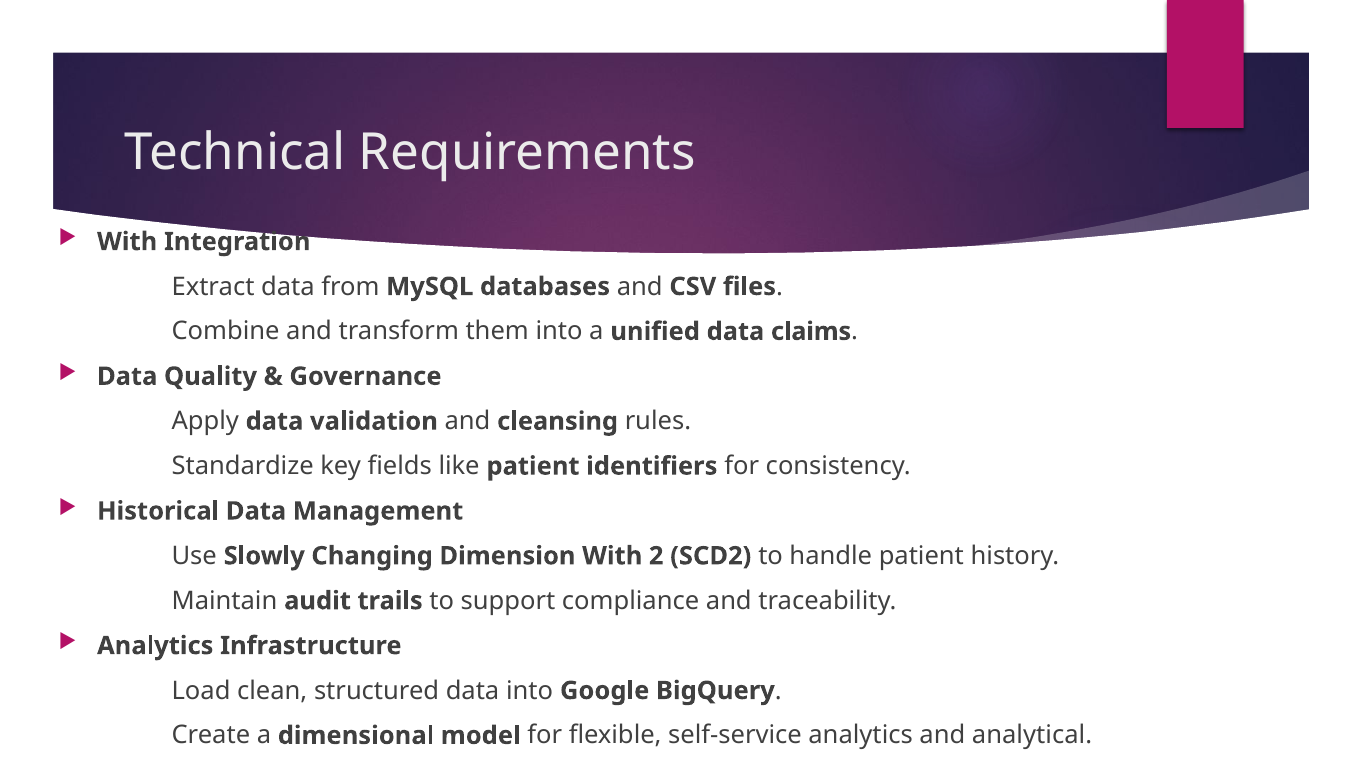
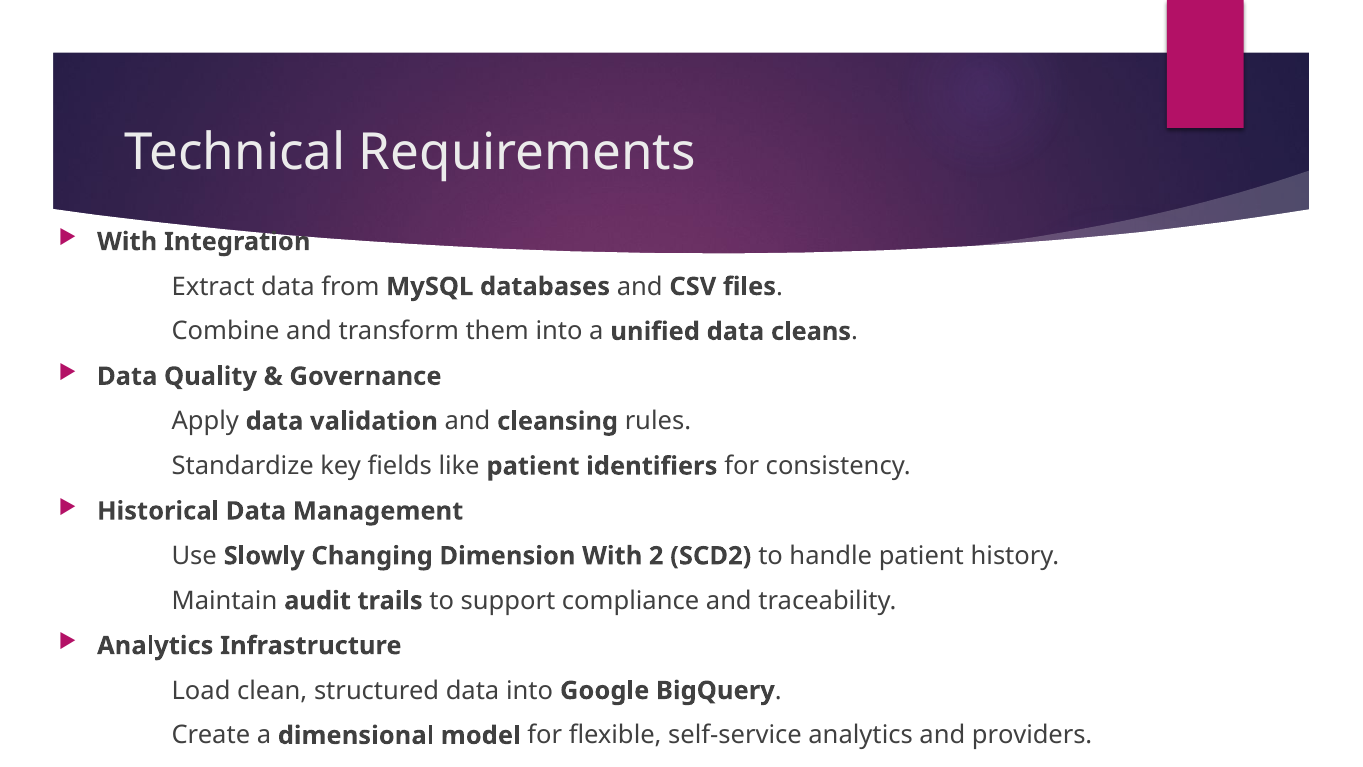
claims: claims -> cleans (811, 331)
analytical: analytical -> providers (1032, 735)
